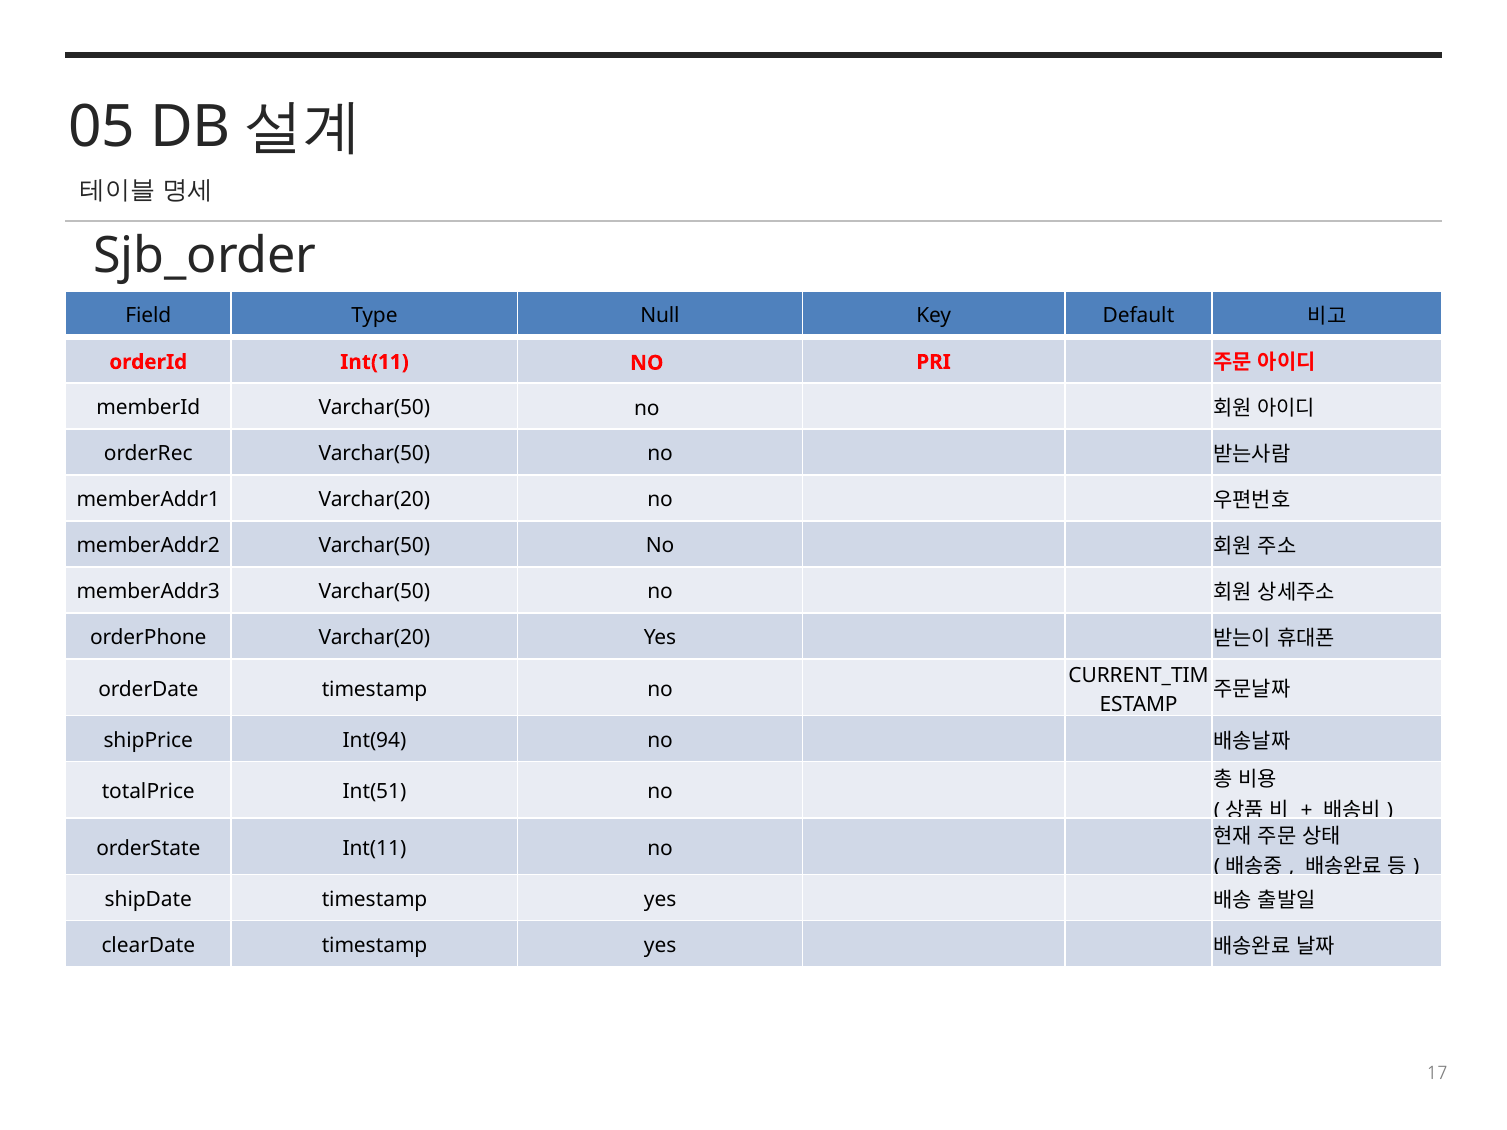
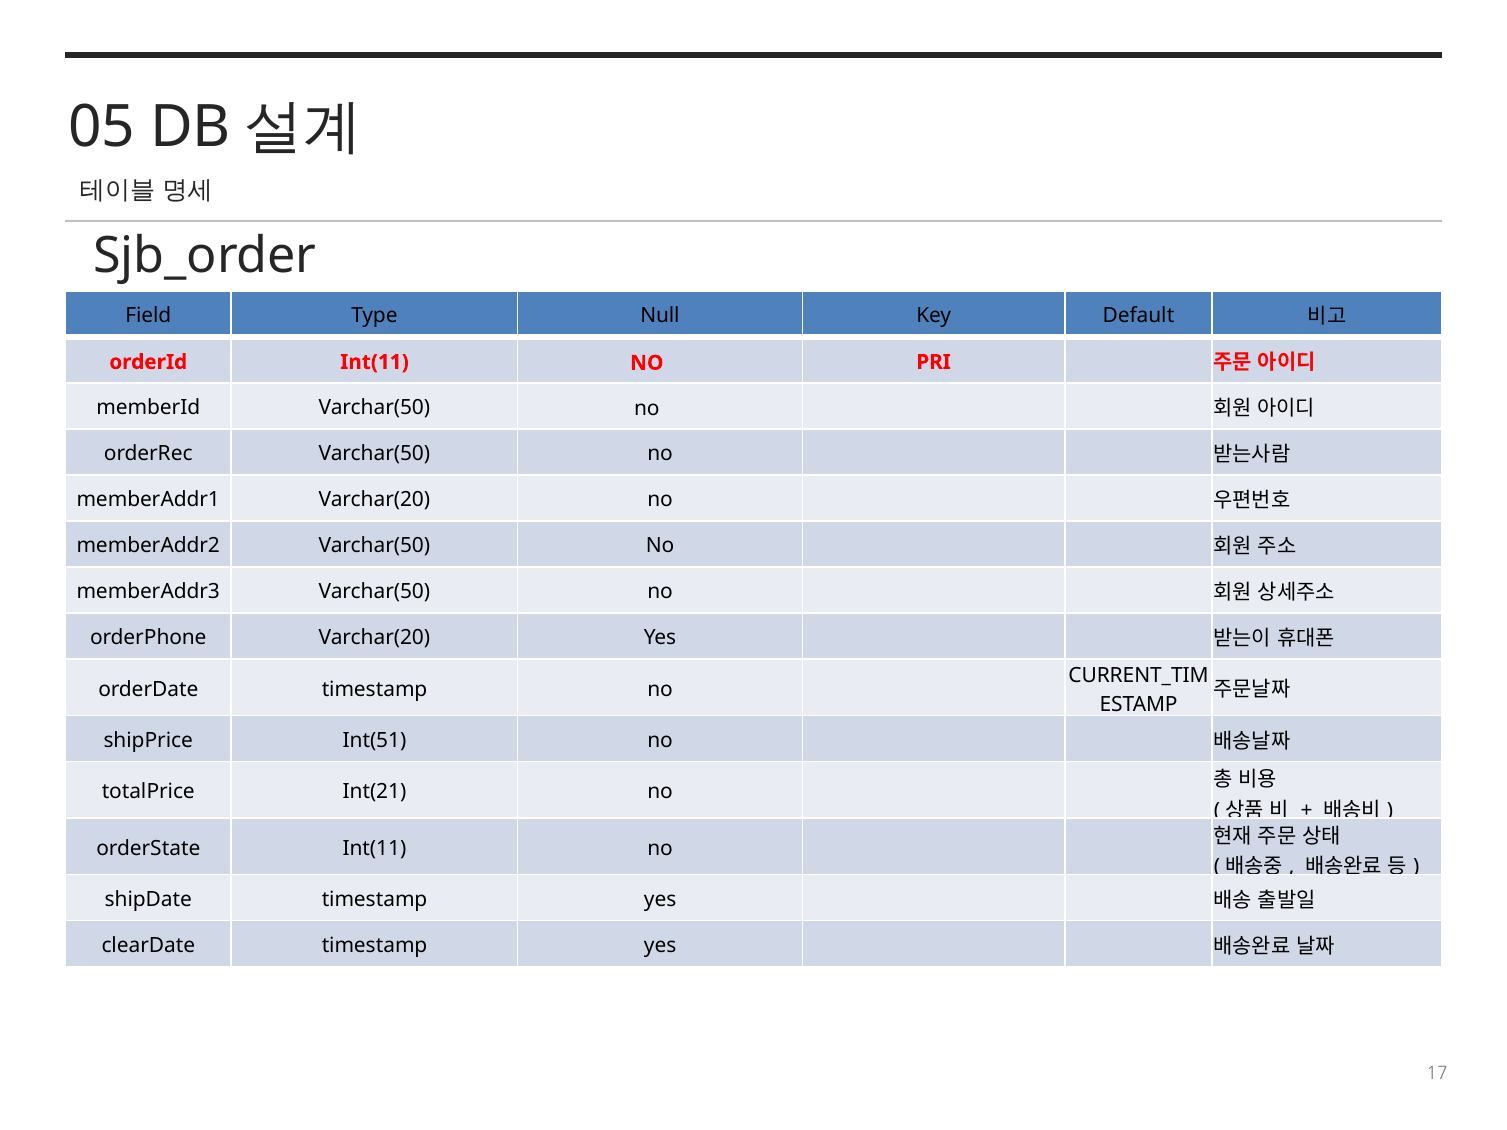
Int(94: Int(94 -> Int(51 (374, 741)
Int(51: Int(51 -> Int(21 (374, 792)
